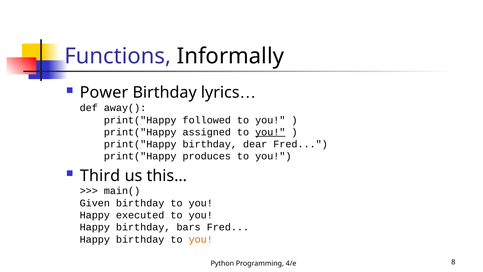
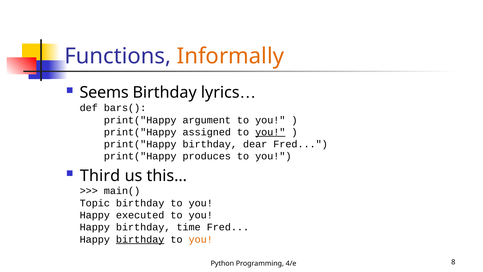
Informally colour: black -> orange (230, 56)
Power: Power -> Seems (104, 93)
away(: away( -> bars( (125, 108)
followed: followed -> argument (207, 120)
Given: Given -> Topic (95, 203)
bars: bars -> time (189, 227)
birthday underline: none -> present (140, 239)
